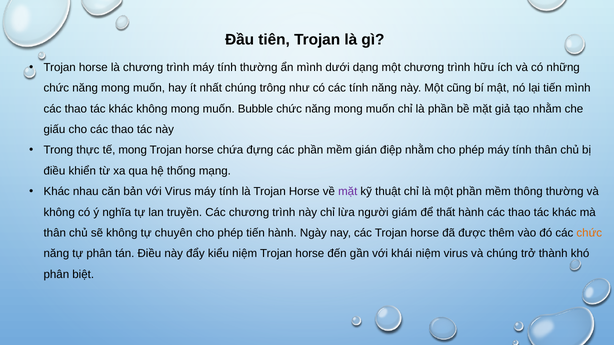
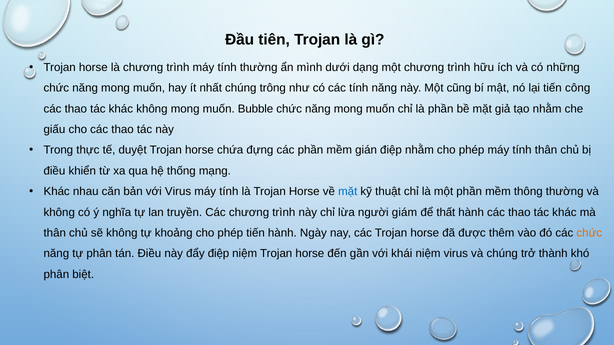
tiến mình: mình -> công (578, 88)
tế mong: mong -> duyệt (133, 150)
mặt colour: purple -> blue (348, 192)
chuyên: chuyên -> khoảng (174, 233)
đẩy kiểu: kiểu -> điệp (219, 254)
